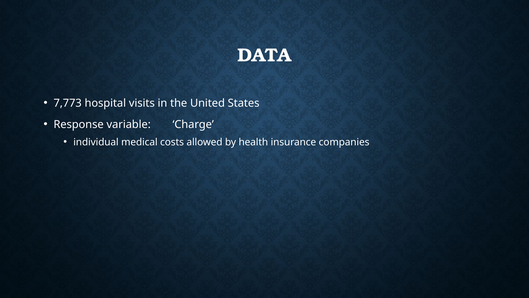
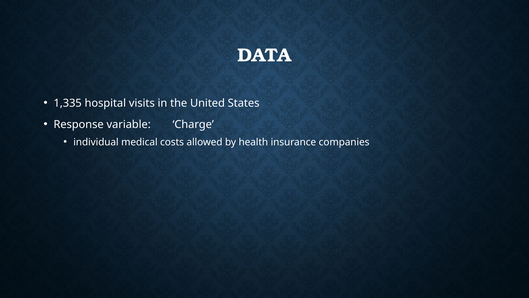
7,773: 7,773 -> 1,335 (68, 103)
